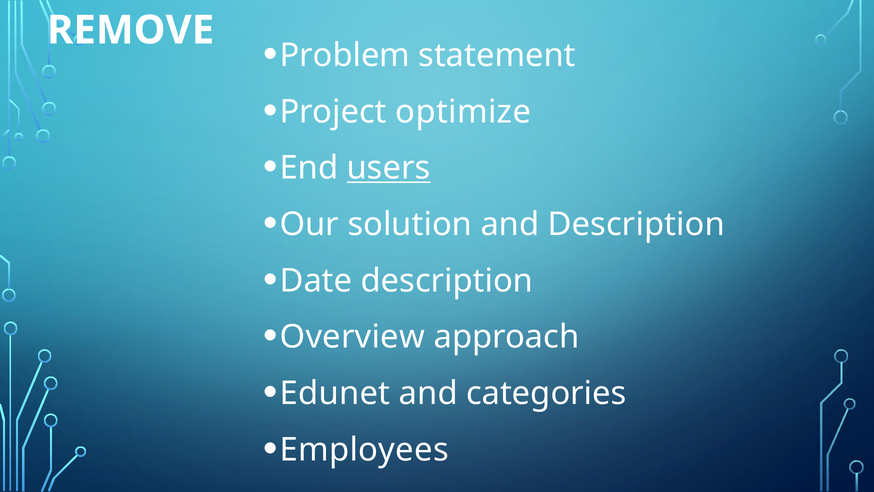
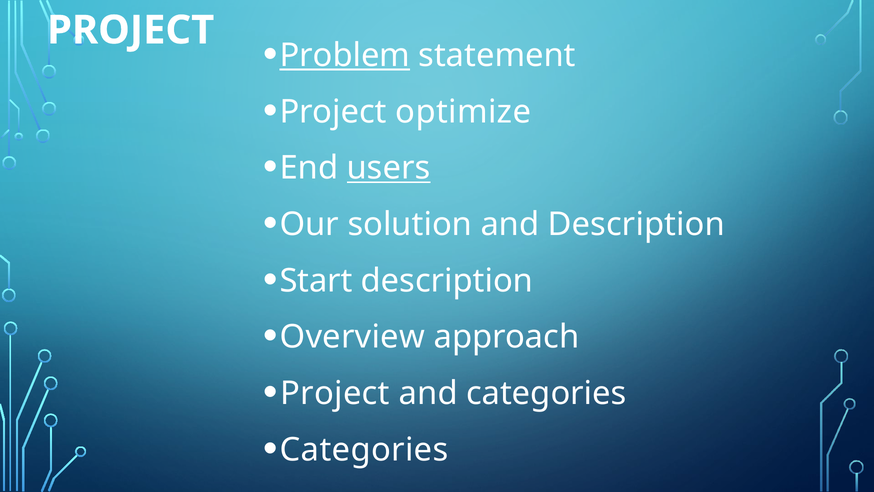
REMOVE: REMOVE -> PROJECT (131, 30)
Problem underline: none -> present (345, 55)
Date: Date -> Start (316, 281)
Edunet: Edunet -> Project (335, 393)
Employees: Employees -> Categories (364, 449)
